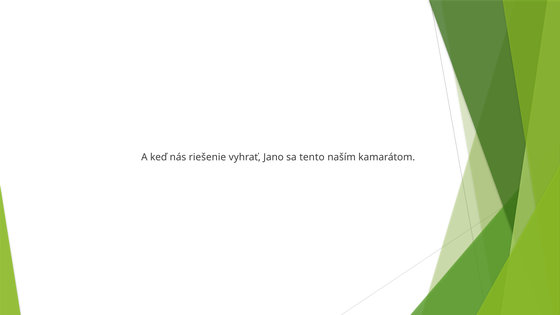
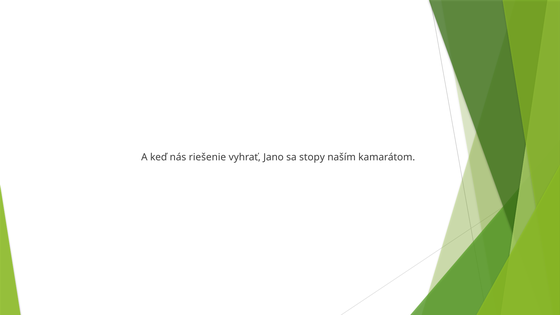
tento: tento -> stopy (312, 157)
